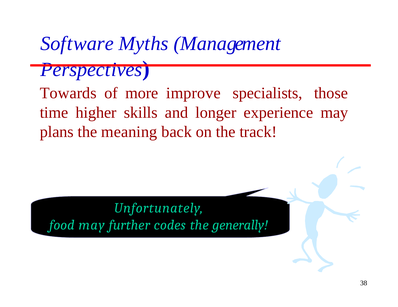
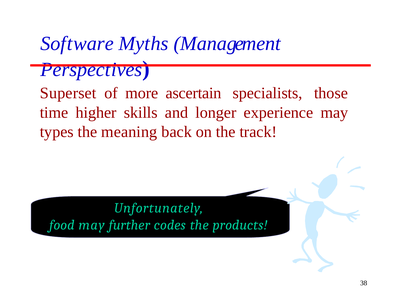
Towards: Towards -> Superset (68, 93)
improve: improve -> ascertain (194, 93)
plans: plans -> types (57, 132)
generally: generally -> products (240, 225)
